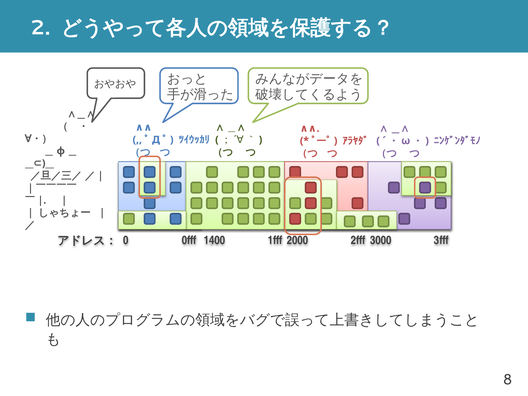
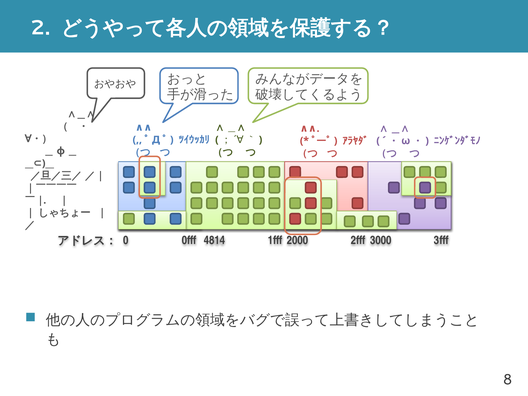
1400: 1400 -> 4814 (214, 240)
